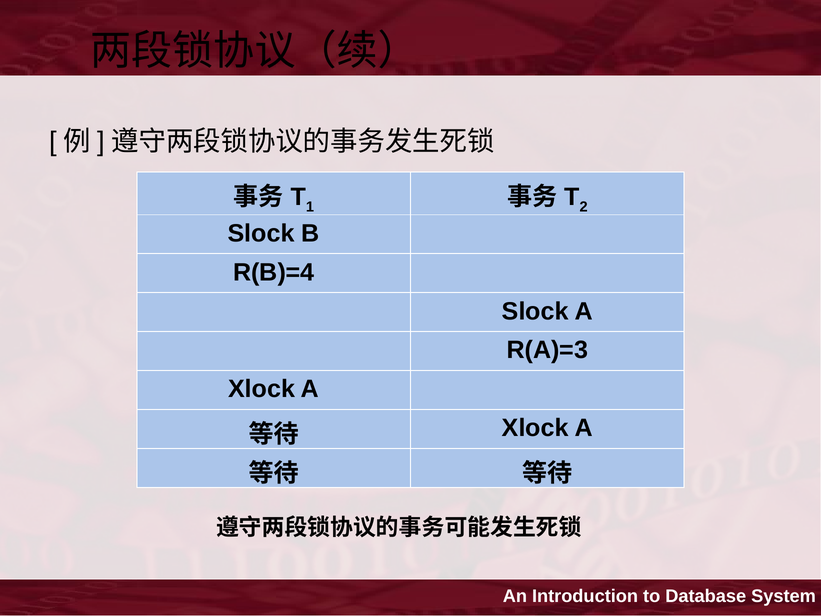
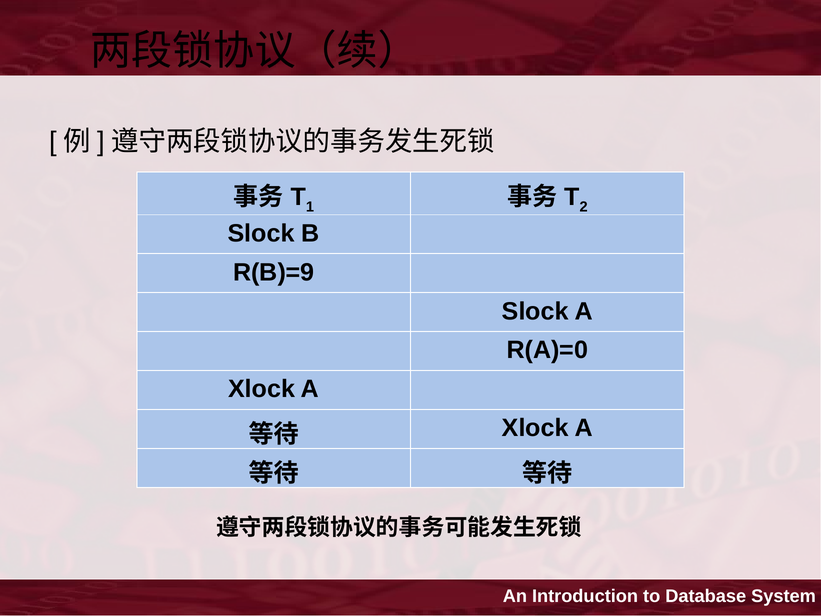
R(B)=4: R(B)=4 -> R(B)=9 (274, 272)
R(A)=3: R(A)=3 -> R(A)=0 (547, 350)
